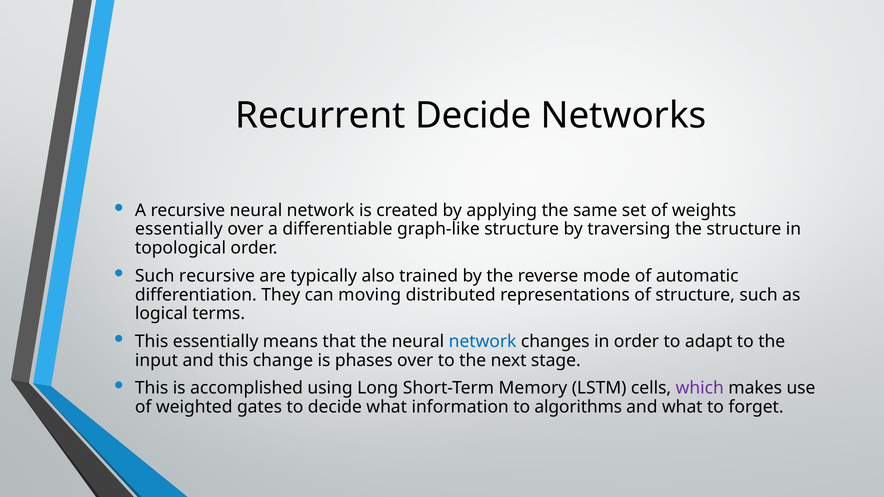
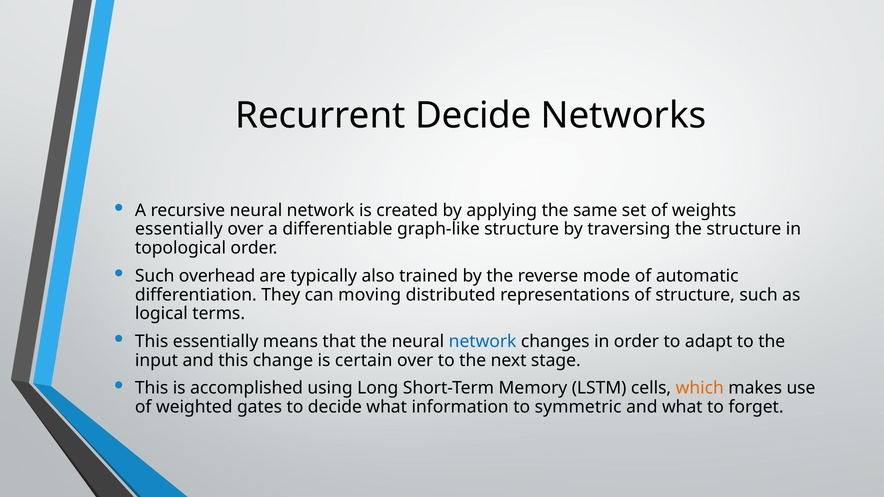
Such recursive: recursive -> overhead (217, 276)
phases: phases -> certain (364, 361)
which colour: purple -> orange (700, 388)
algorithms: algorithms -> symmetric (578, 407)
